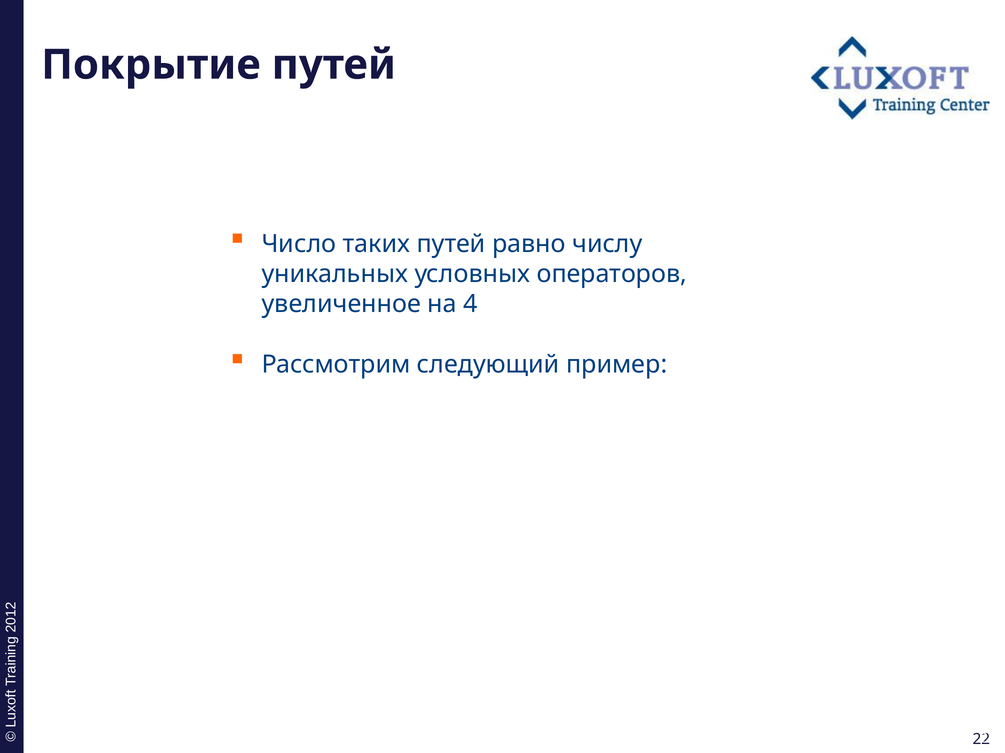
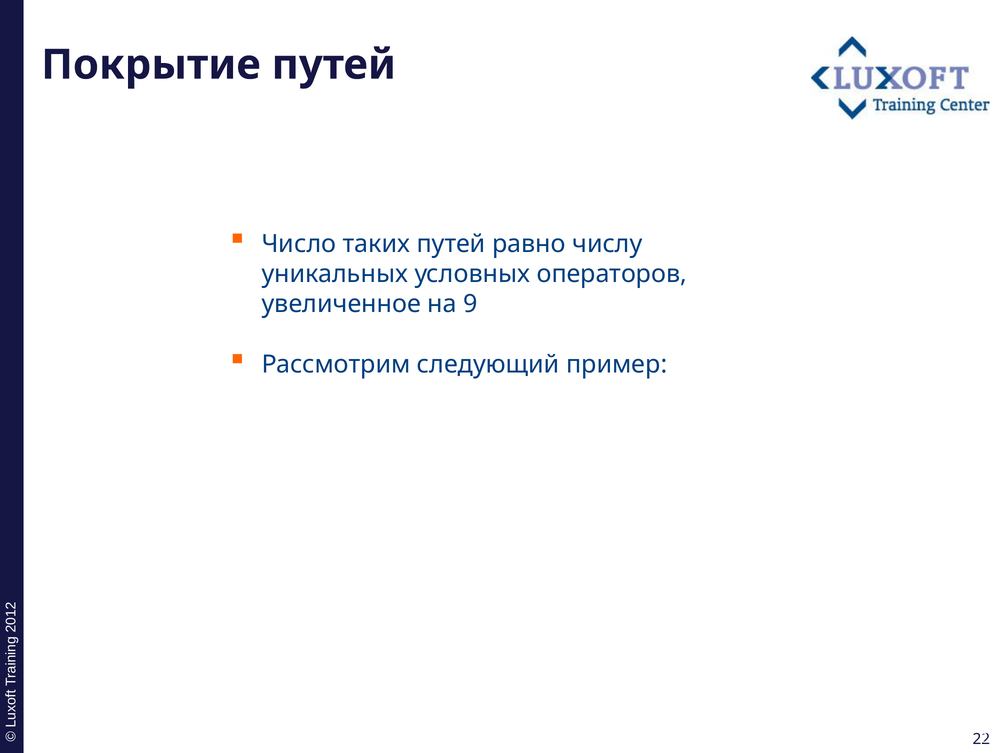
4: 4 -> 9 (471, 304)
